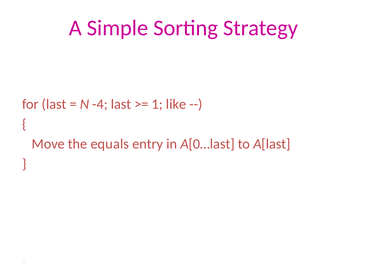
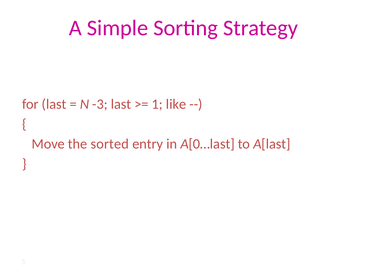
-4: -4 -> -3 (100, 104)
equals: equals -> sorted (110, 144)
